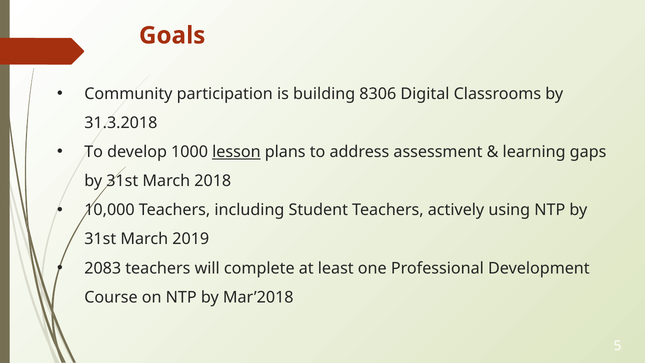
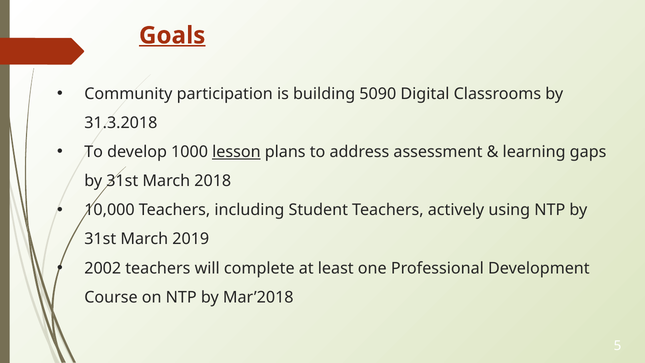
Goals underline: none -> present (172, 35)
8306: 8306 -> 5090 (378, 94)
2083: 2083 -> 2002 (103, 268)
